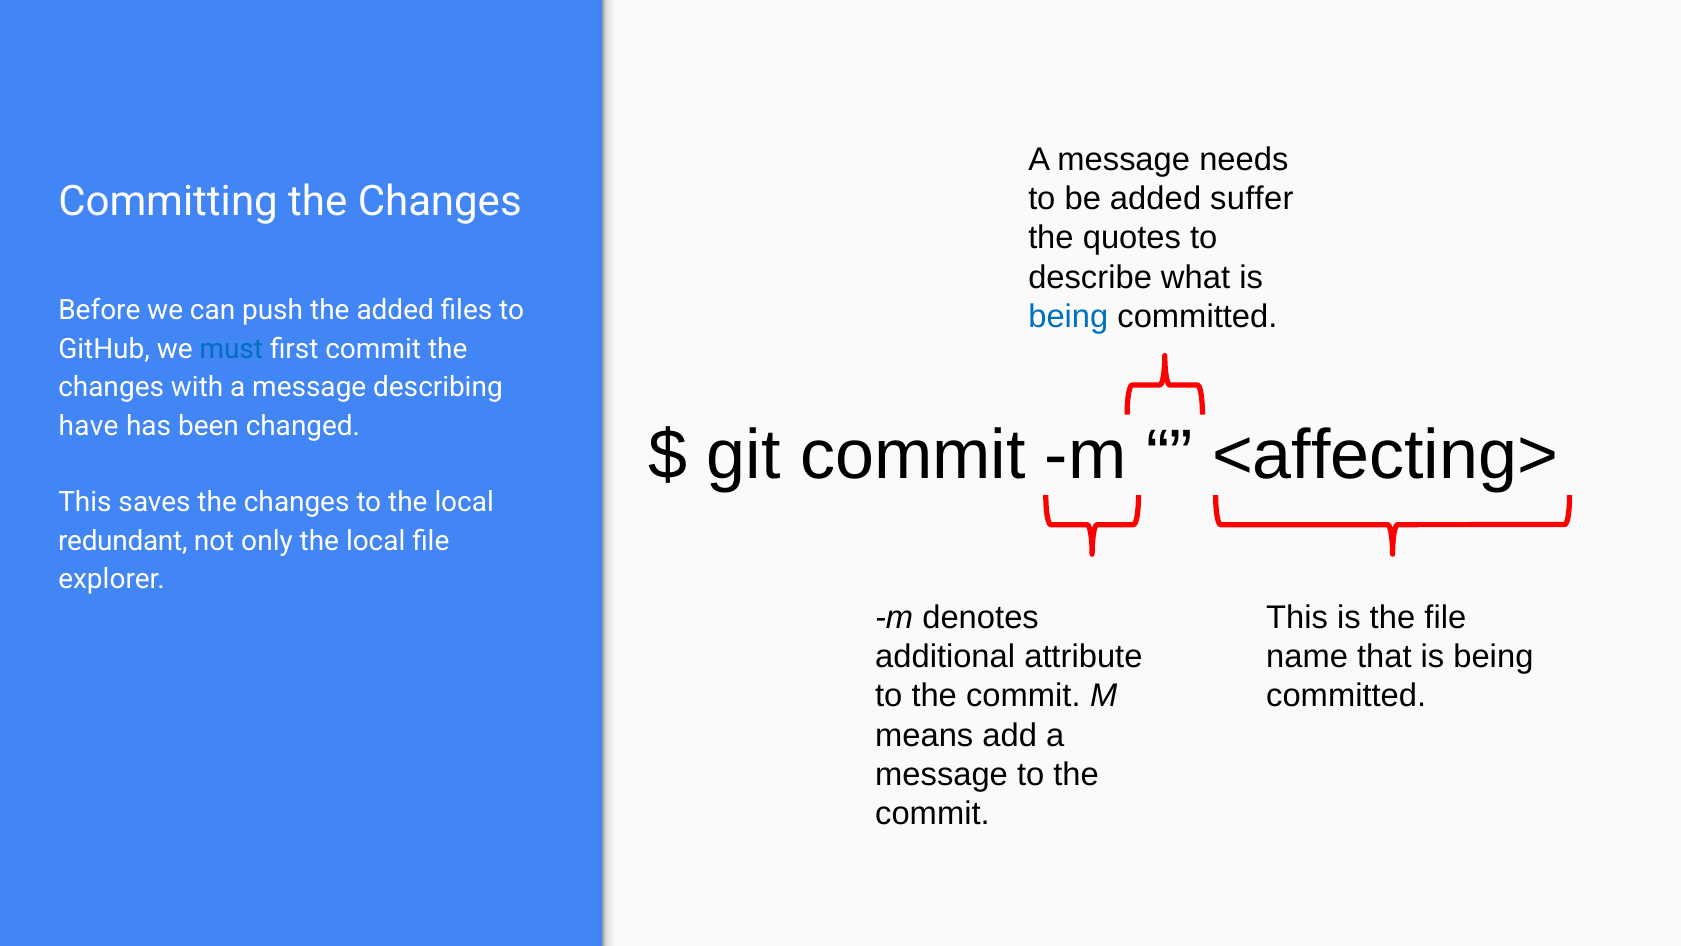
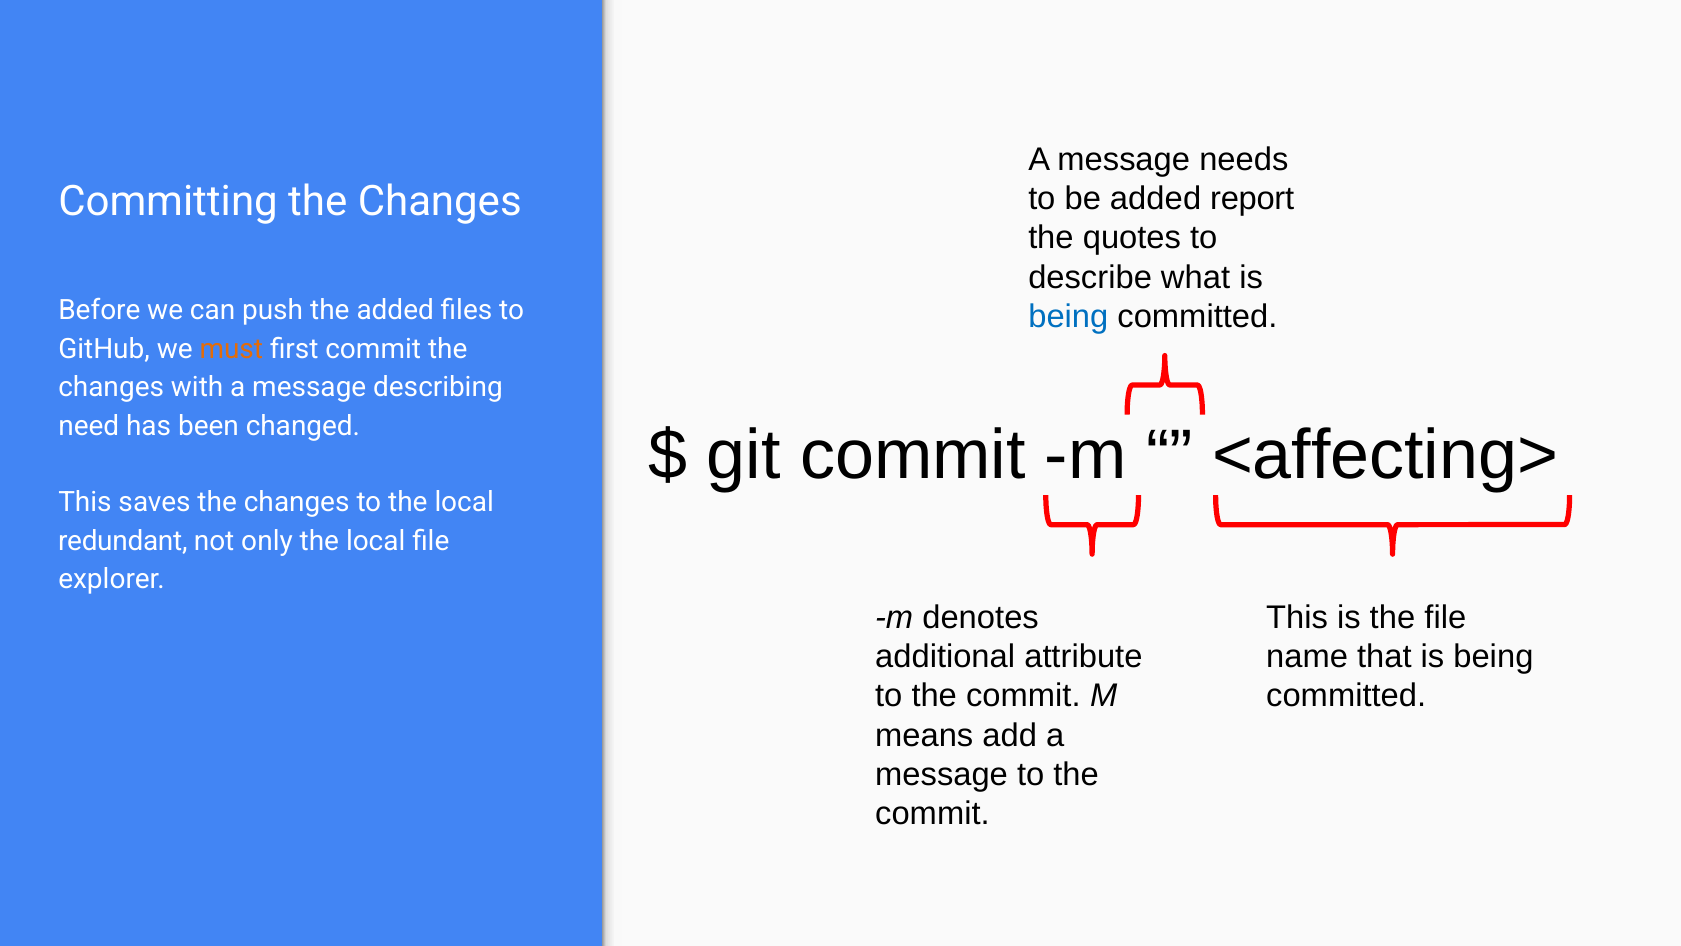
suffer: suffer -> report (1252, 199)
must colour: blue -> orange (231, 349)
have: have -> need (89, 426)
